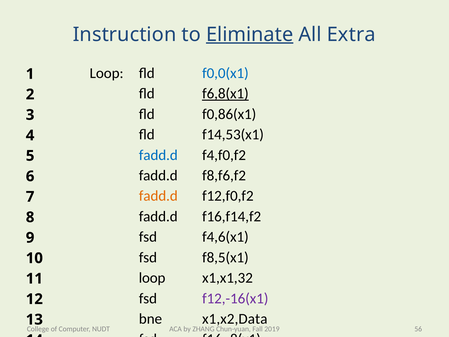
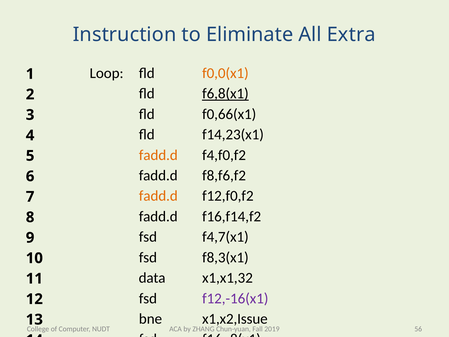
Eliminate underline: present -> none (250, 34)
f0,0(x1 colour: blue -> orange (225, 73)
f0,86(x1: f0,86(x1 -> f0,66(x1 (229, 114)
f14,53(x1: f14,53(x1 -> f14,23(x1 (233, 135)
fadd.d colour: blue -> orange (158, 155)
f4,6(x1: f4,6(x1 -> f4,7(x1 (225, 237)
f8,5(x1: f8,5(x1 -> f8,3(x1 (225, 257)
11 loop: loop -> data (152, 278)
x1,x2,Data: x1,x2,Data -> x1,x2,Issue (235, 319)
